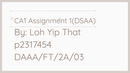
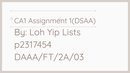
That: That -> Lists (71, 32)
